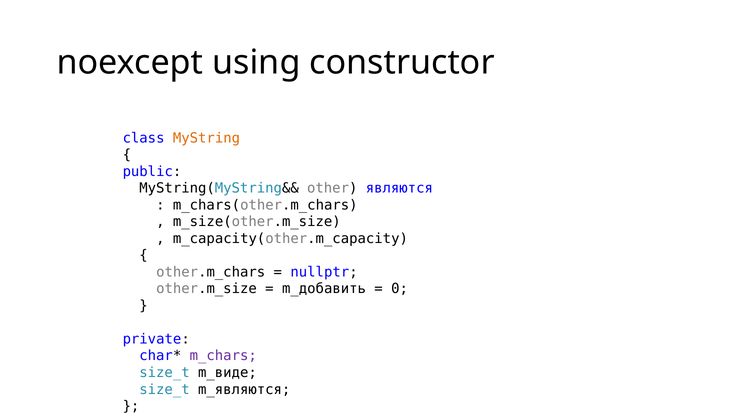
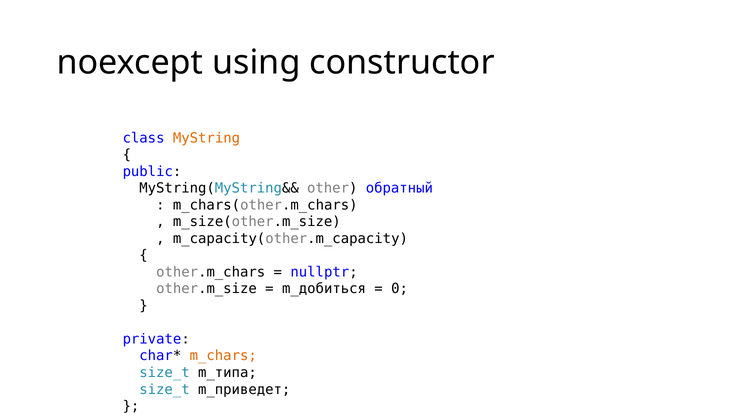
являются: являются -> обратный (399, 188)
m_добавить: m_добавить -> m_добиться (324, 288)
m_chars colour: purple -> orange (223, 355)
m_виде: m_виде -> m_типа (227, 372)
m_являются: m_являются -> m_приведет (244, 389)
